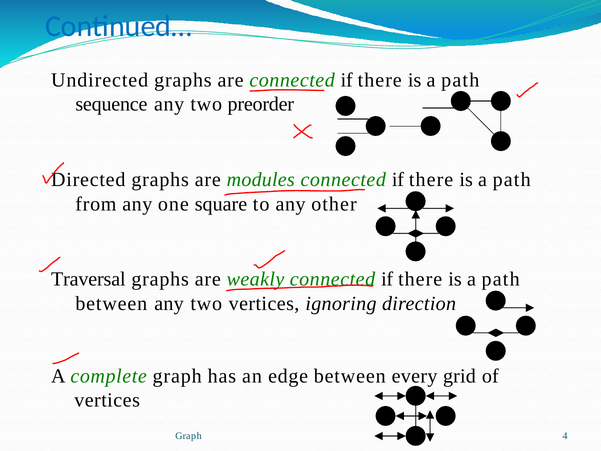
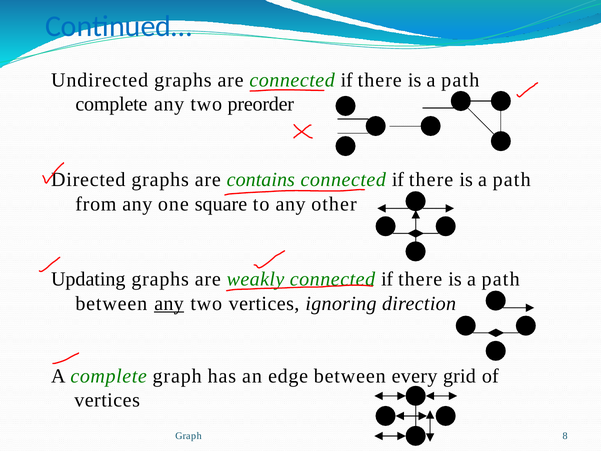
sequence: sequence -> complete (111, 104)
modules: modules -> contains (261, 180)
Traversal: Traversal -> Updating (88, 279)
any underline: none -> present (169, 303)
4: 4 -> 8 (565, 436)
